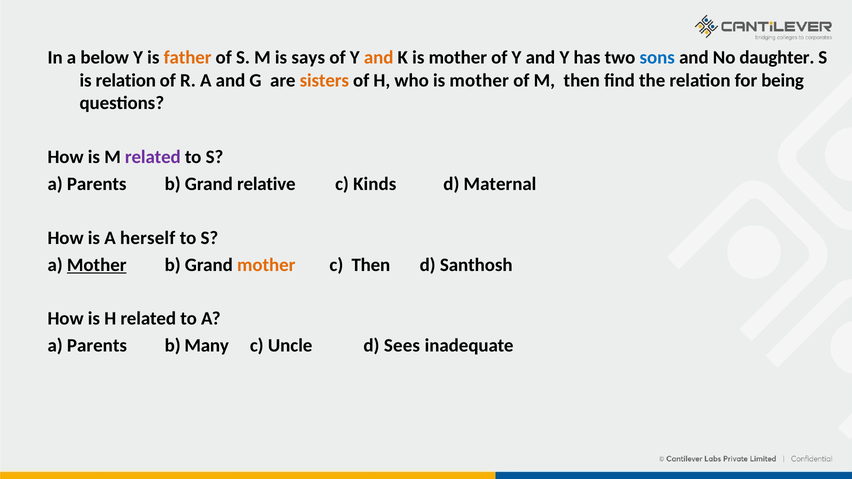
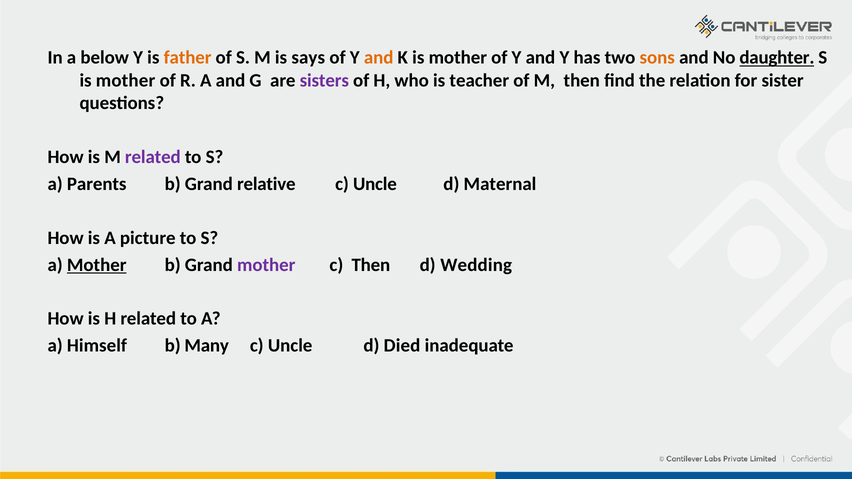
sons colour: blue -> orange (657, 58)
daughter underline: none -> present (777, 58)
relation: relation -> mother (126, 80)
sisters colour: orange -> purple (324, 80)
who is mother: mother -> teacher (479, 80)
being: being -> sister (783, 80)
Kinds: Kinds -> Uncle (375, 184)
herself: herself -> picture (148, 238)
mother colour: orange -> purple (266, 265)
Santhosh: Santhosh -> Wedding (476, 265)
Parents: Parents -> Himself (97, 346)
Sees: Sees -> Died (402, 346)
